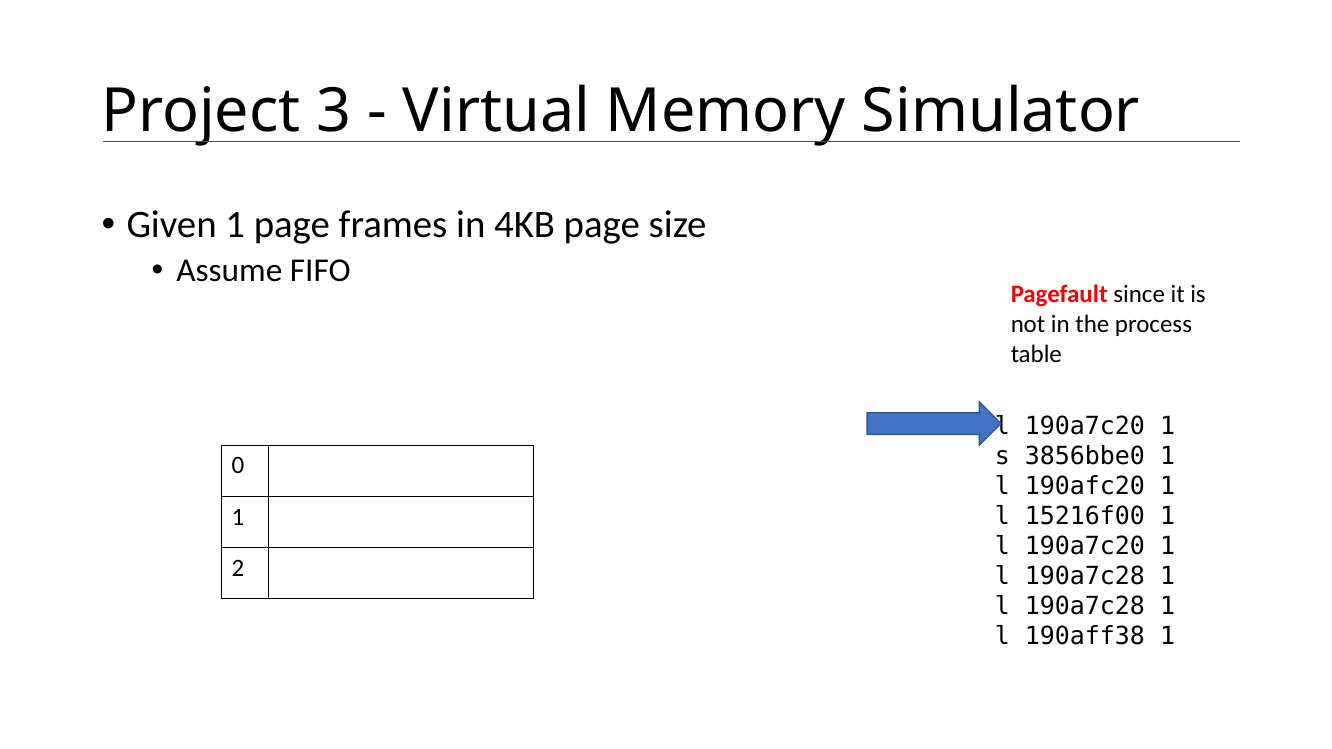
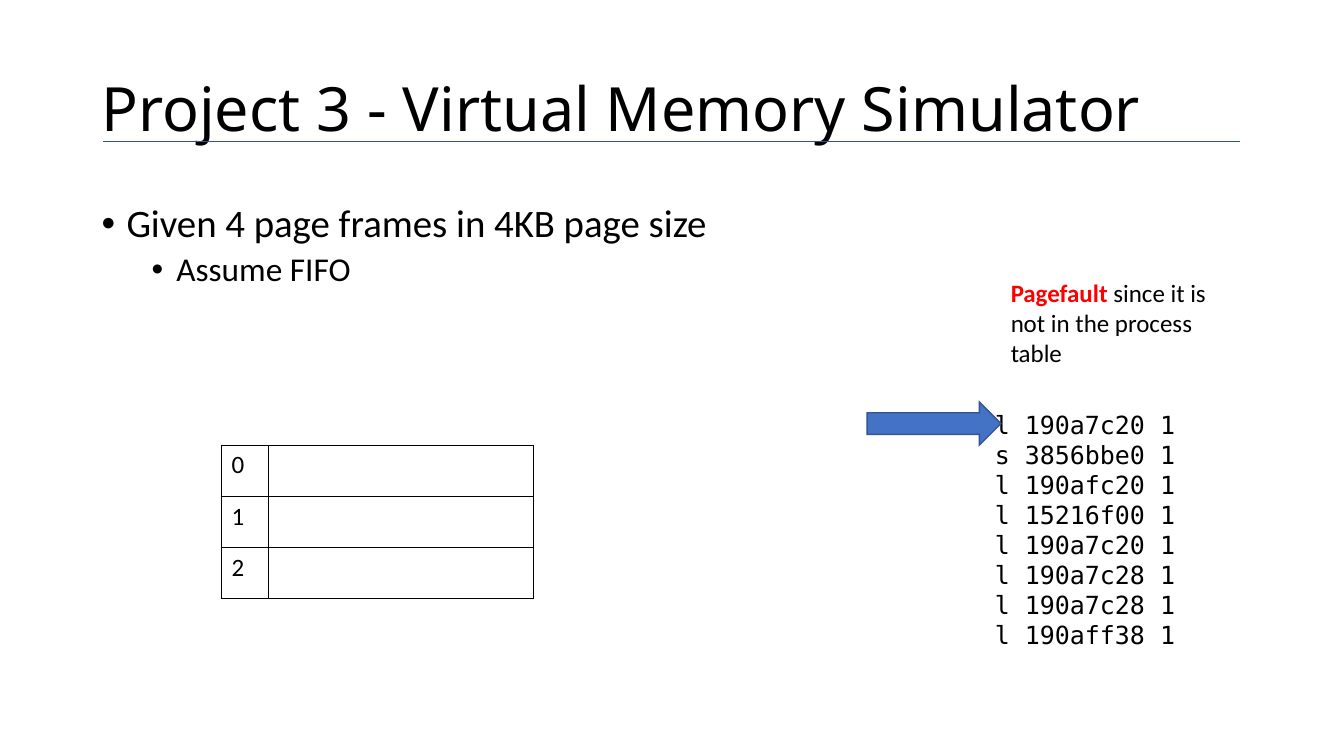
Given 1: 1 -> 4 (235, 225)
